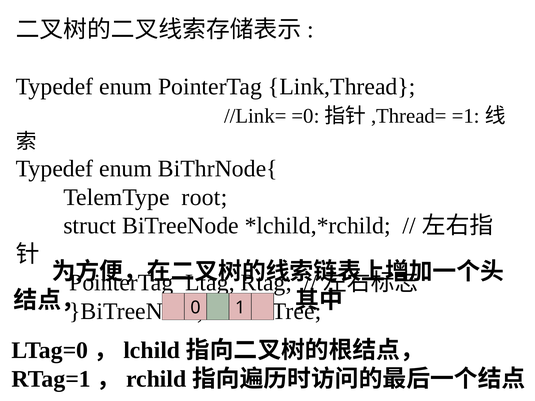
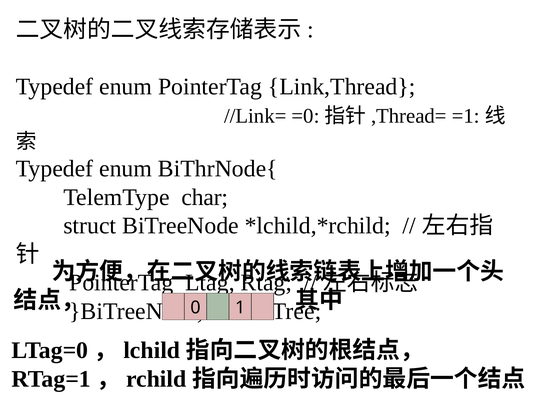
root: root -> char (205, 197)
